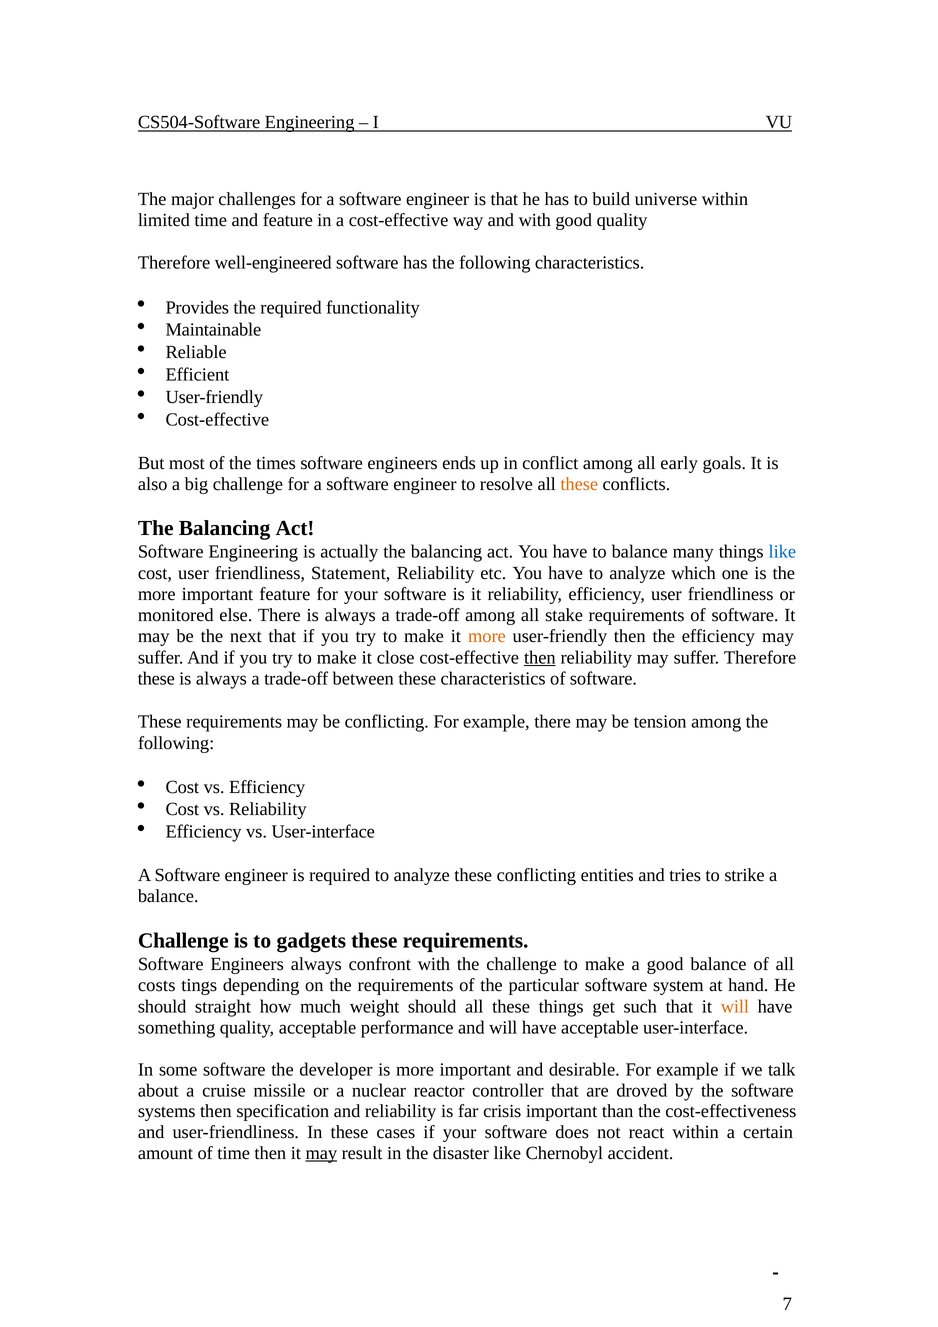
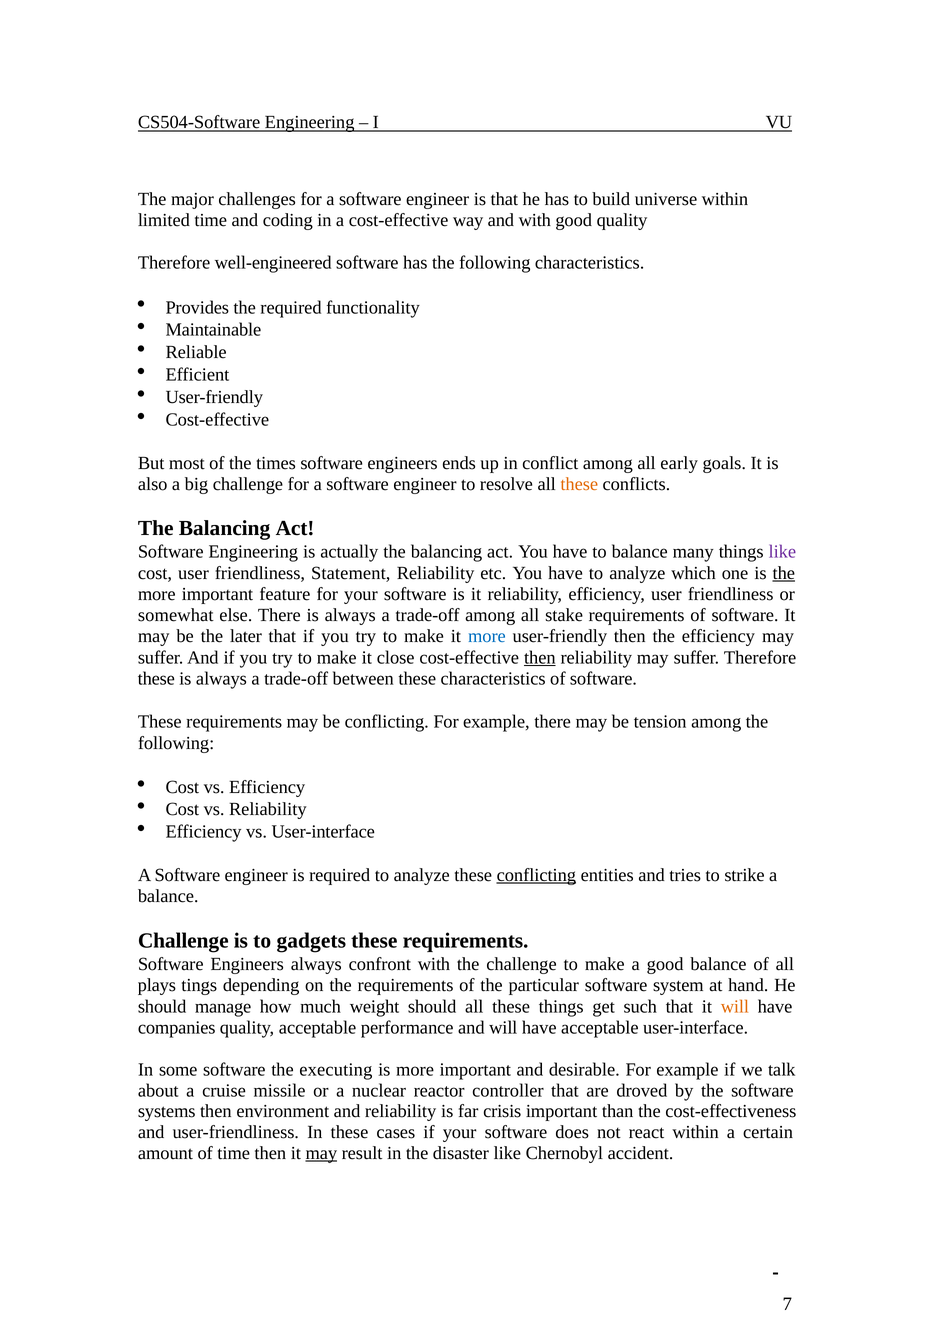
and feature: feature -> coding (288, 220)
like colour: blue -> purple (782, 552)
the underline: none -> present (784, 573)
monitored: monitored -> somewhat (176, 615)
next: next -> later (246, 637)
more colour: orange -> blue (487, 637)
conflicting underline: none -> present (536, 876)
costs: costs -> plays (157, 986)
straight: straight -> manage (223, 1007)
something: something -> companies (177, 1028)
developer: developer -> executing (336, 1070)
specification: specification -> environment (283, 1112)
